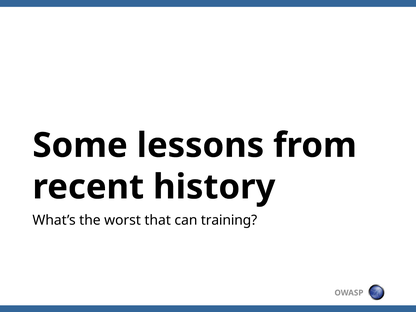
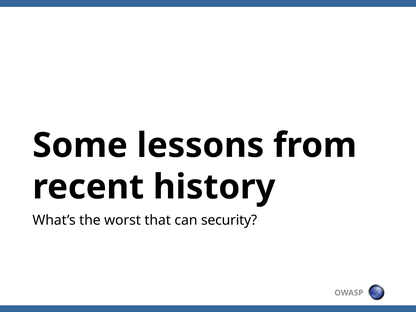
training: training -> security (229, 220)
